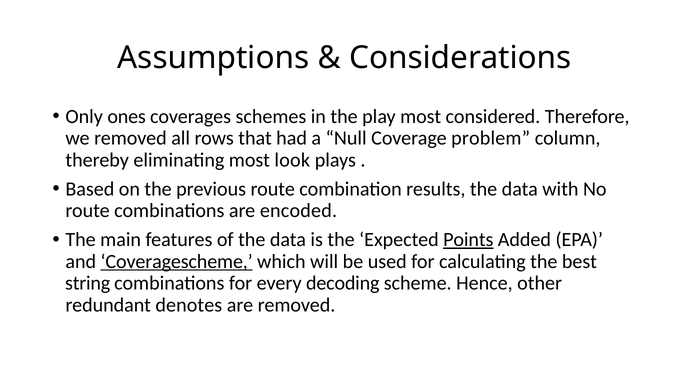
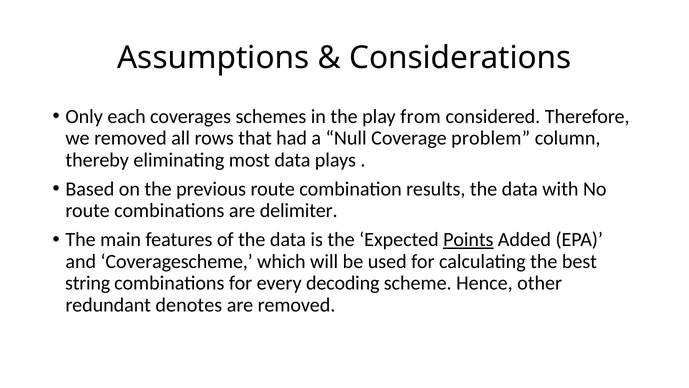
ones: ones -> each (127, 116)
play most: most -> from (421, 116)
most look: look -> data (292, 160)
encoded: encoded -> delimiter (299, 211)
Coveragescheme underline: present -> none (177, 261)
